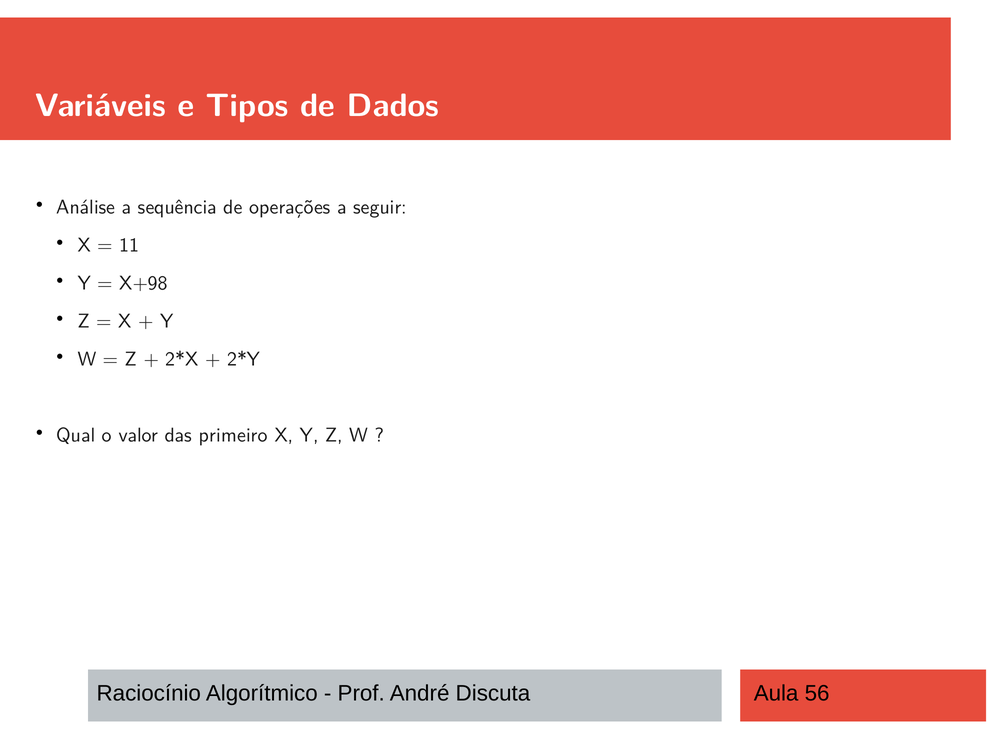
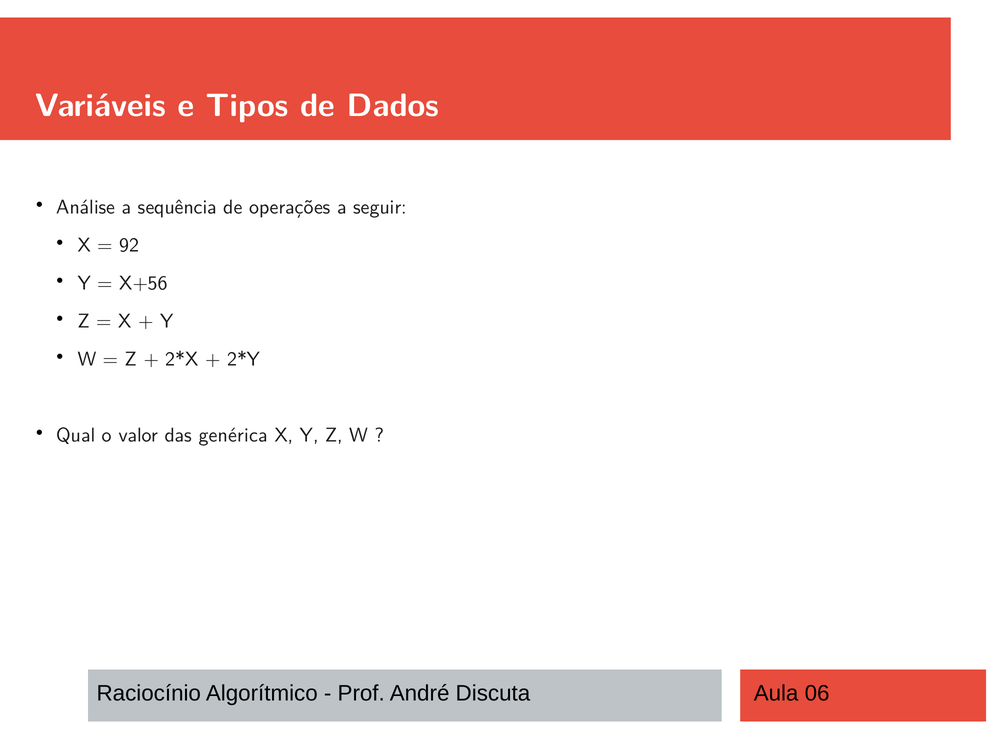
11: 11 -> 92 (129, 245)
X+98: X+98 -> X+56 (144, 283)
primeiro: primeiro -> genérica (233, 435)
56: 56 -> 06 (817, 694)
